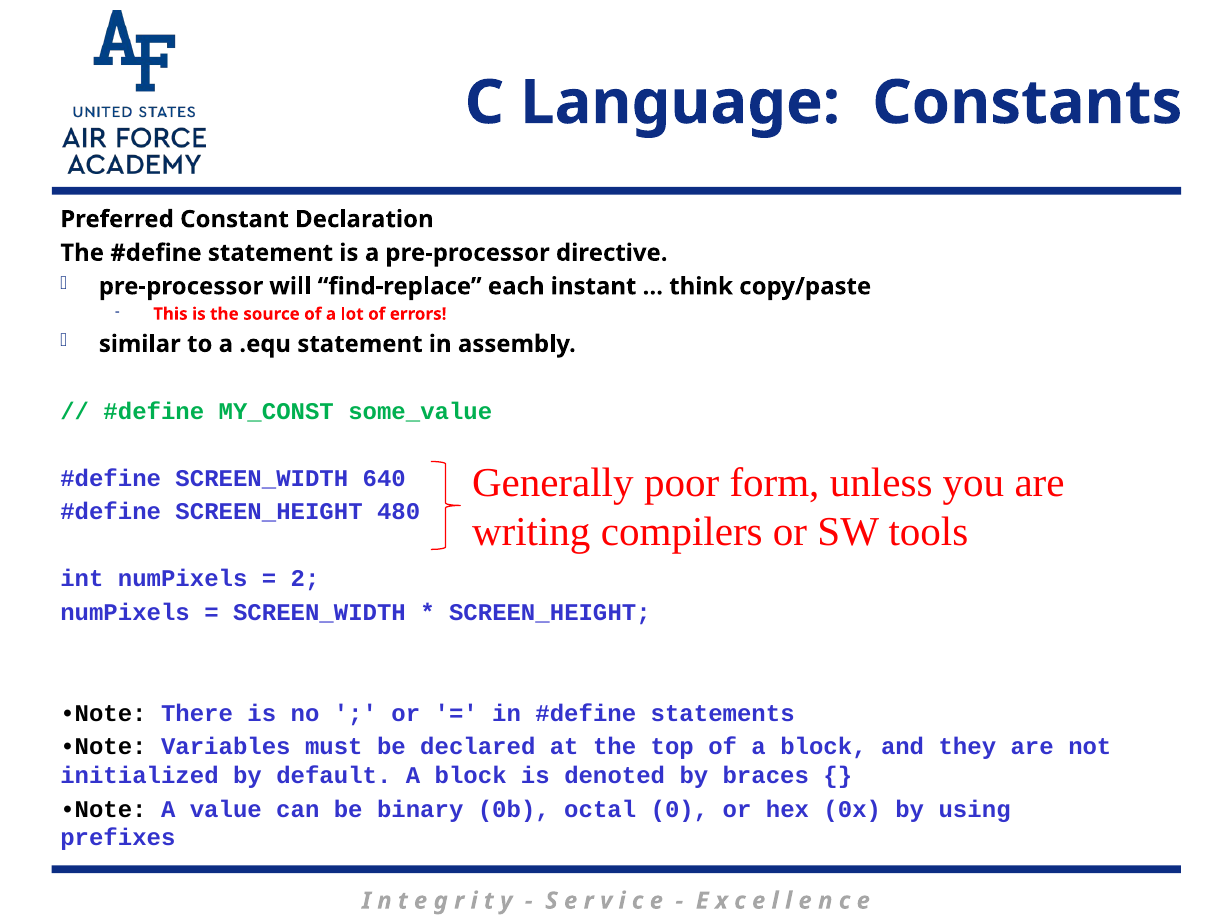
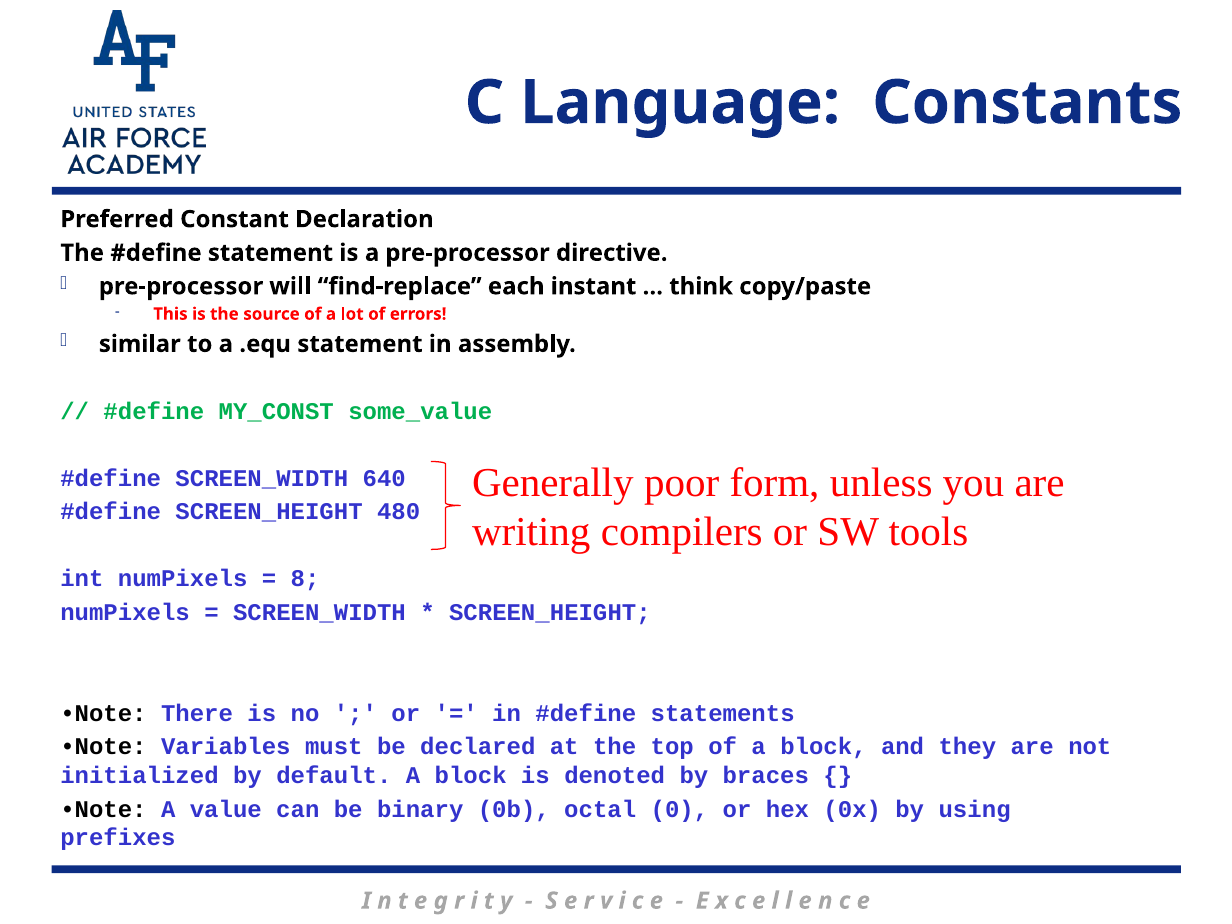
2: 2 -> 8 (305, 579)
